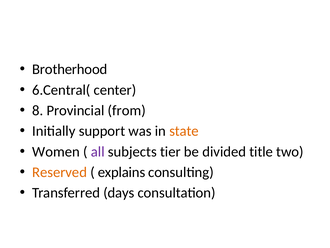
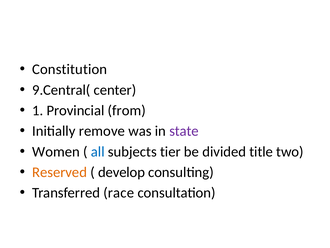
Brotherhood: Brotherhood -> Constitution (70, 69)
6.Central(: 6.Central( -> 9.Central( (61, 90)
8: 8 -> 1 (38, 110)
support: support -> remove (102, 131)
state colour: orange -> purple (184, 131)
all colour: purple -> blue (98, 151)
explains: explains -> develop (121, 172)
days: days -> race (119, 192)
